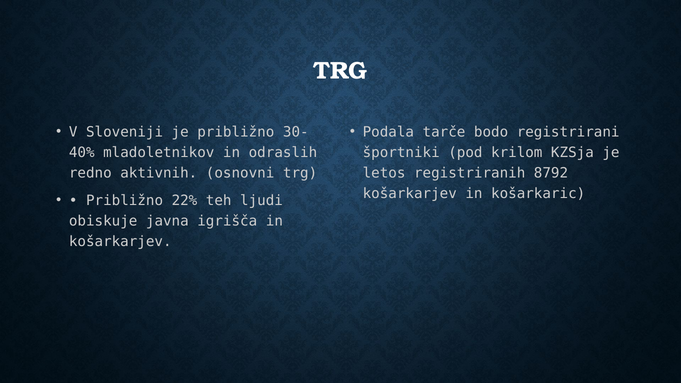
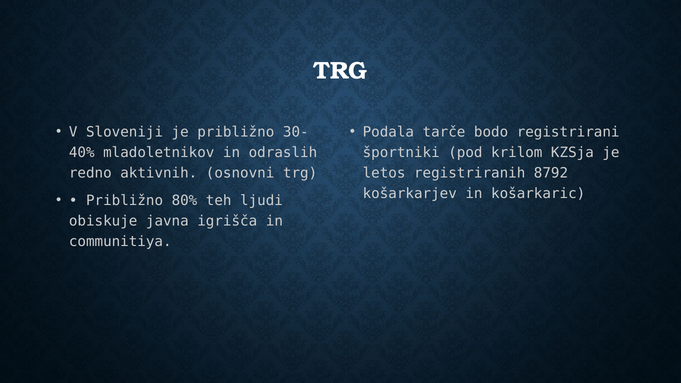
22%: 22% -> 80% (184, 201)
košarkarjev: košarkarjev -> communitiya (120, 241)
